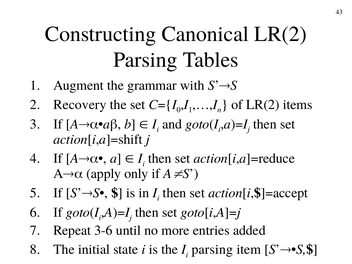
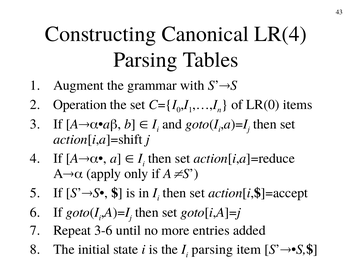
Canonical LR(2: LR(2 -> LR(4 (280, 34)
Recovery: Recovery -> Operation (80, 104)
of LR(2: LR(2 -> LR(0 (263, 104)
